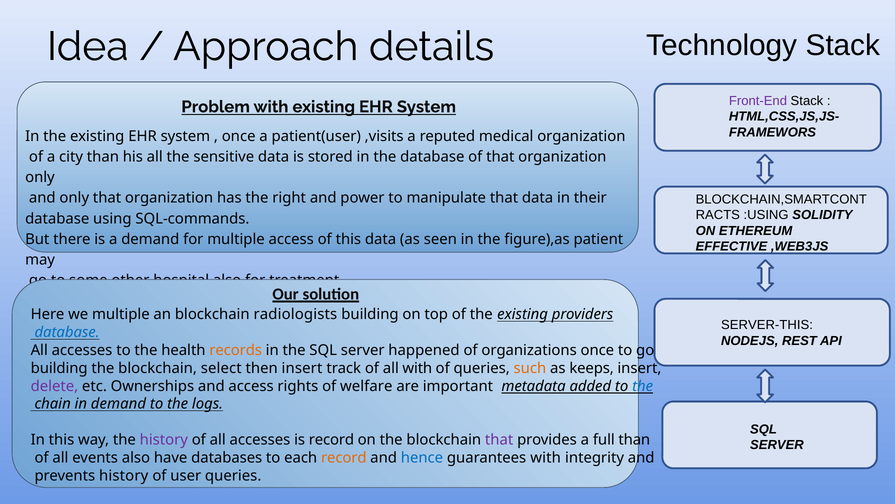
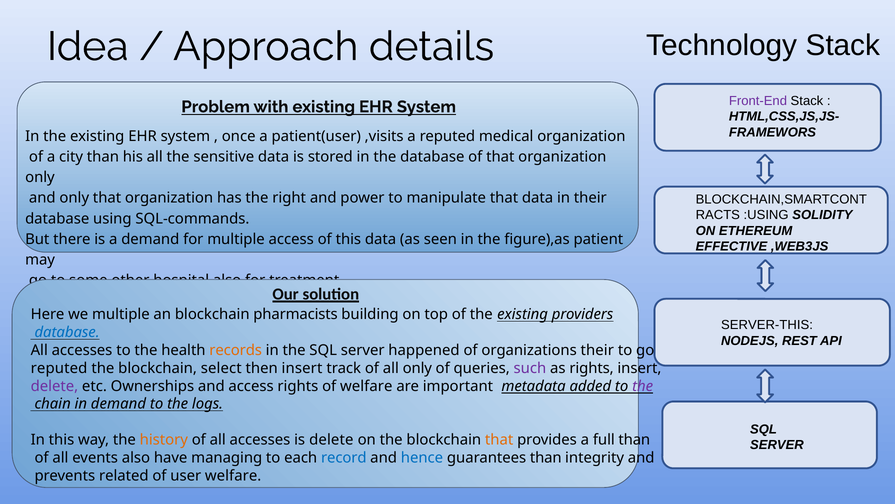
radiologists: radiologists -> pharmacists (296, 314)
organizations once: once -> their (597, 350)
building: building -> reputed (59, 368)
all with: with -> only (417, 368)
such colour: orange -> purple (530, 368)
as keeps: keeps -> rights (592, 368)
the colour: blue -> purple (643, 386)
history colour: purple -> orange (164, 439)
is record: record -> delete (331, 439)
that colour: purple -> orange (499, 439)
databases: databases -> managing (227, 457)
record colour: orange -> blue (344, 457)
guarantees with: with -> than (546, 457)
prevents history: history -> related (124, 475)
user queries: queries -> welfare (233, 475)
